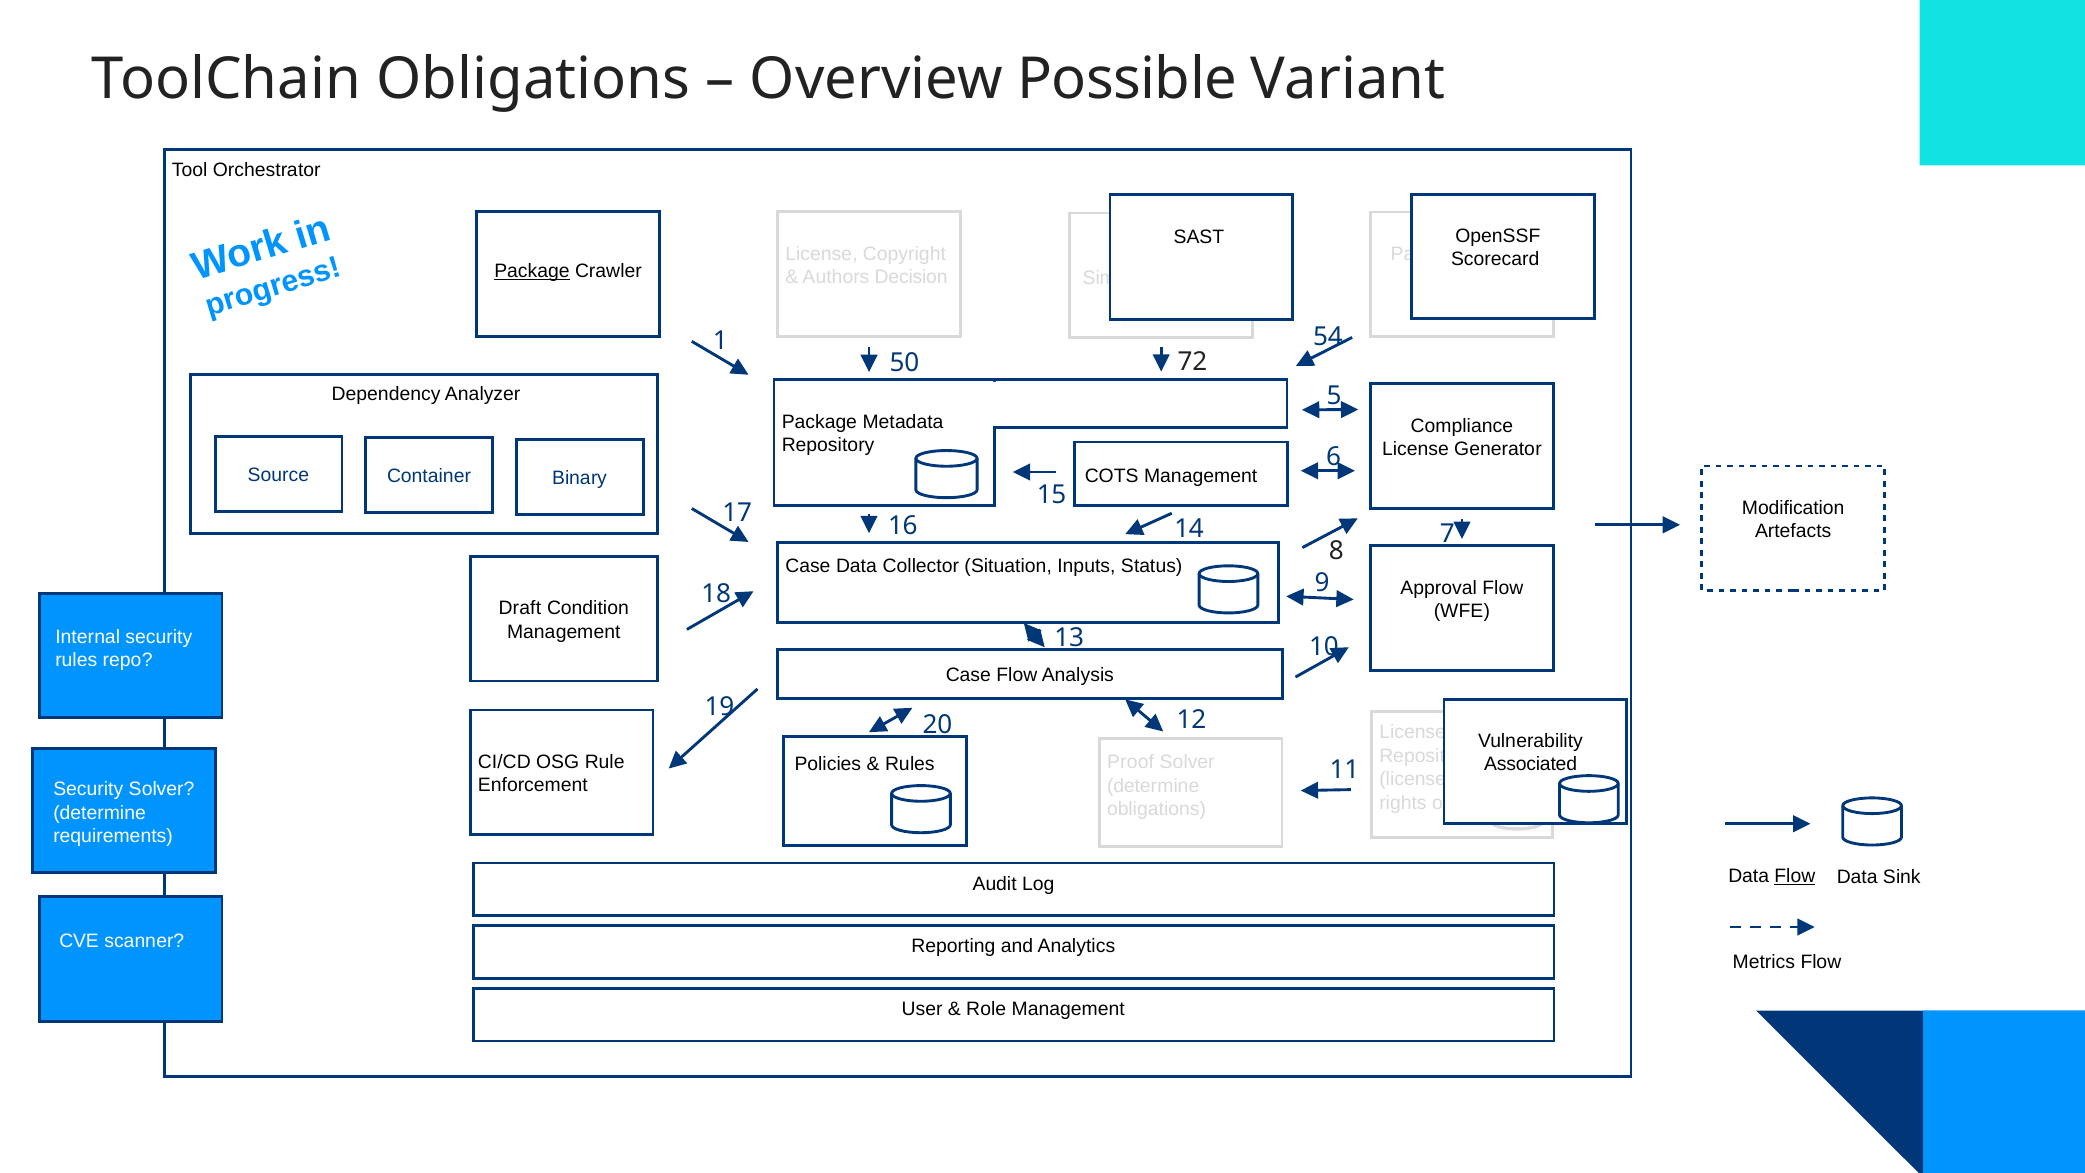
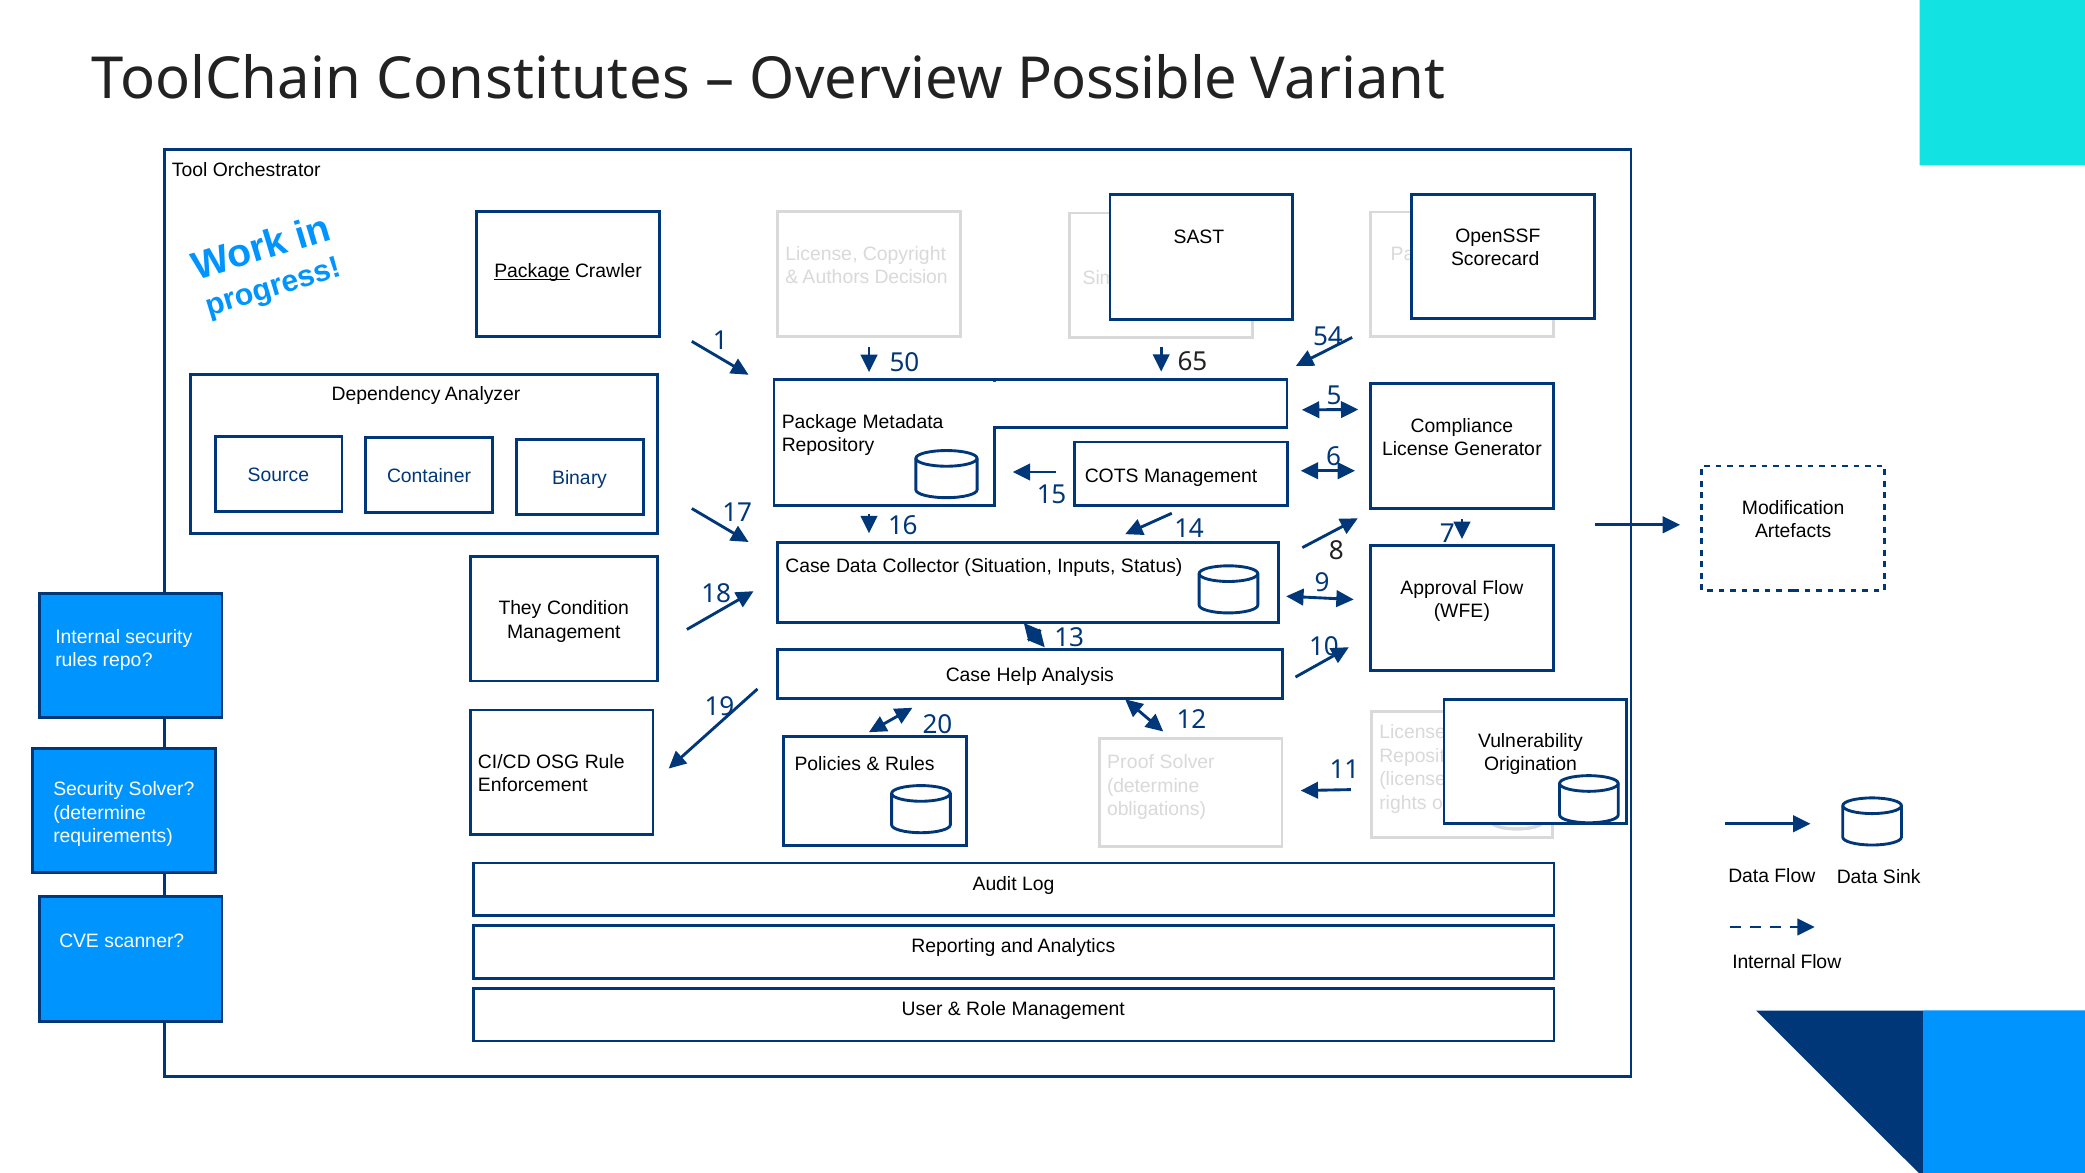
ToolChain Obligations: Obligations -> Constitutes (533, 79)
72: 72 -> 65 (1193, 362)
Draft: Draft -> They (520, 608)
Case Flow: Flow -> Help (1017, 675)
Associated: Associated -> Origination (1531, 764)
Flow underline: present -> none (1795, 876)
Metrics: Metrics -> Internal (1764, 962)
